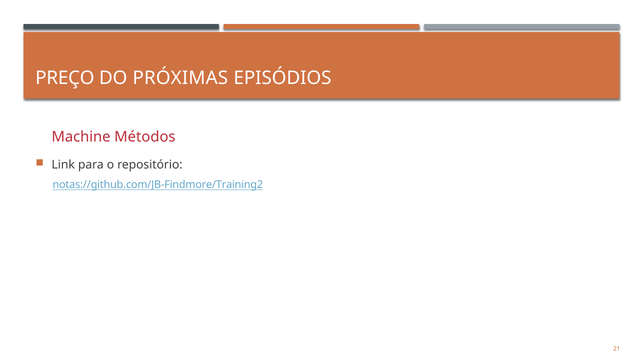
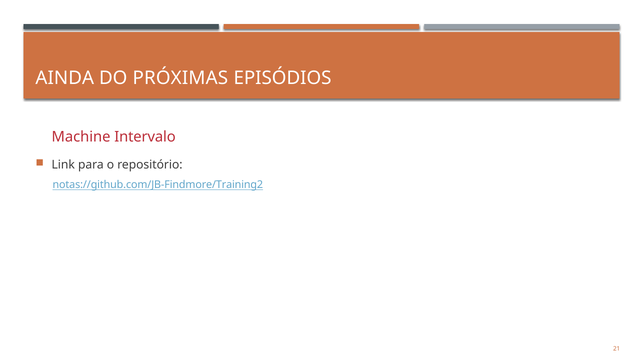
PREÇO: PREÇO -> AINDA (65, 78)
Métodos: Métodos -> Intervalo (145, 137)
